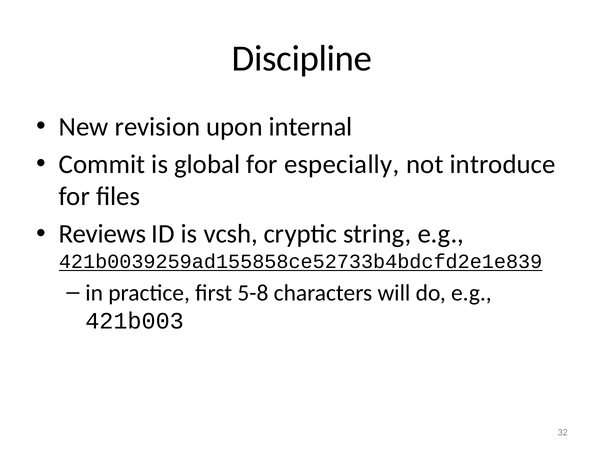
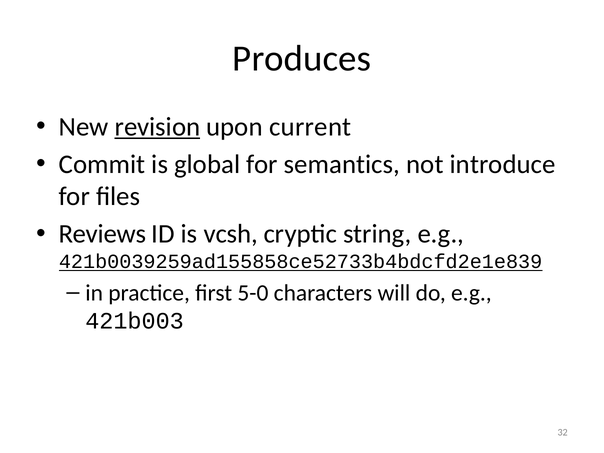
Discipline: Discipline -> Produces (302, 58)
revision underline: none -> present (157, 127)
internal: internal -> current (310, 127)
especially: especially -> semantics (342, 164)
5-8: 5-8 -> 5-0 (253, 293)
